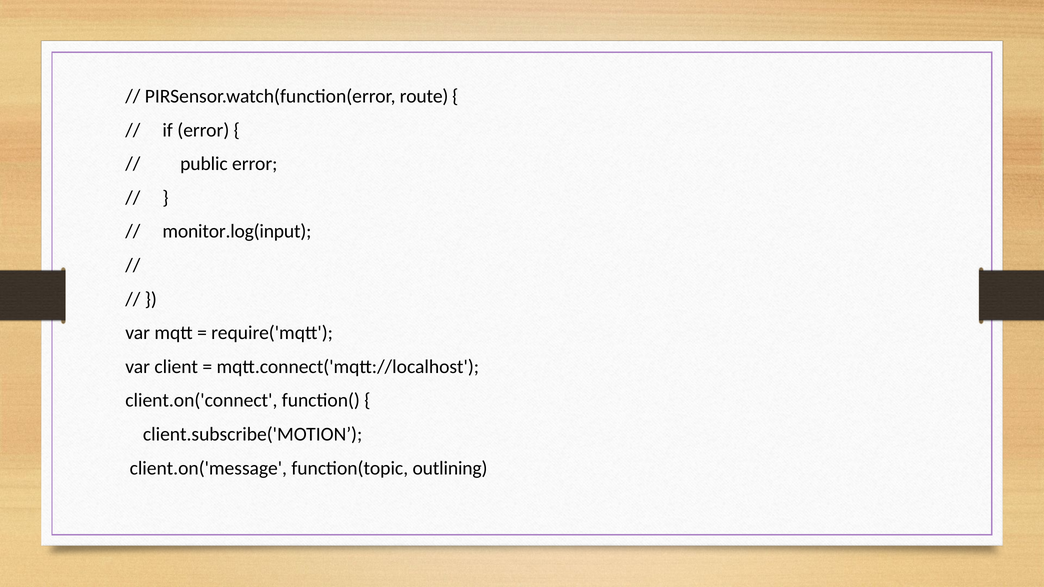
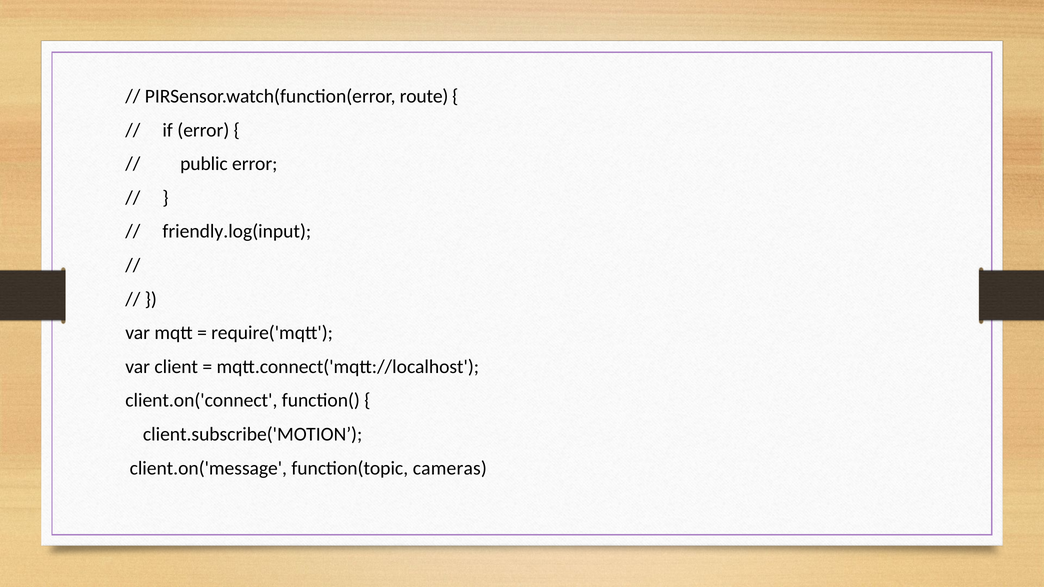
monitor.log(input: monitor.log(input -> friendly.log(input (237, 232)
outlining: outlining -> cameras (450, 468)
